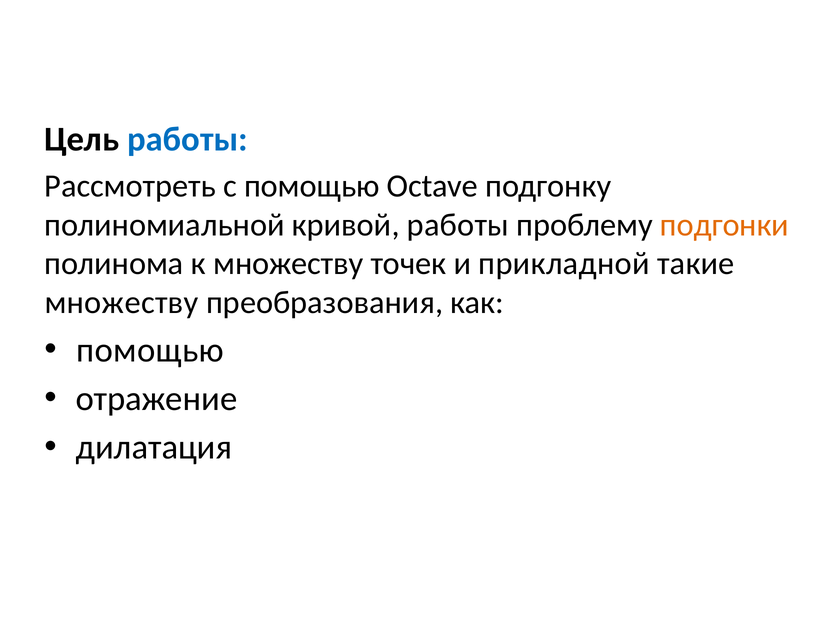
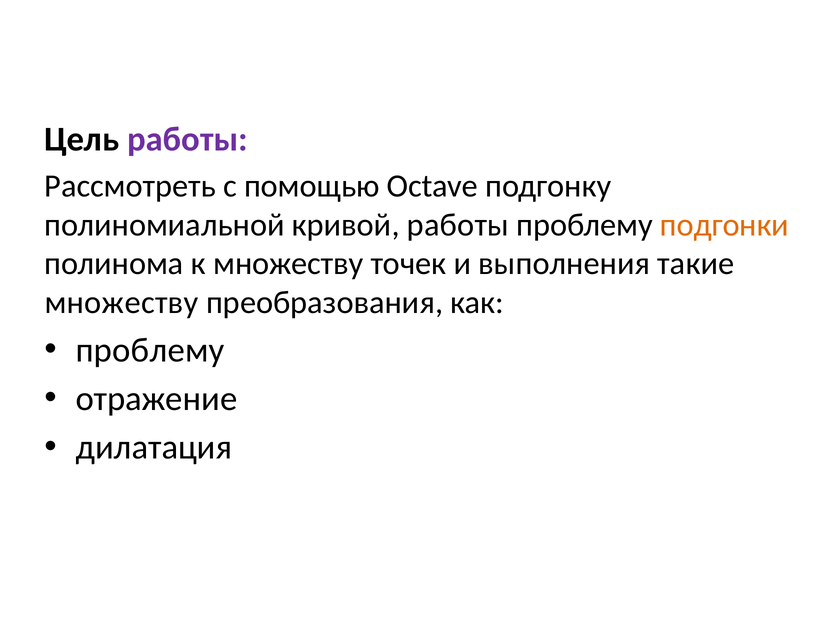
работы colour: blue -> purple (187, 139)
прикладной: прикладной -> выполнения (564, 264)
помощью: помощью -> проблему (150, 350)
